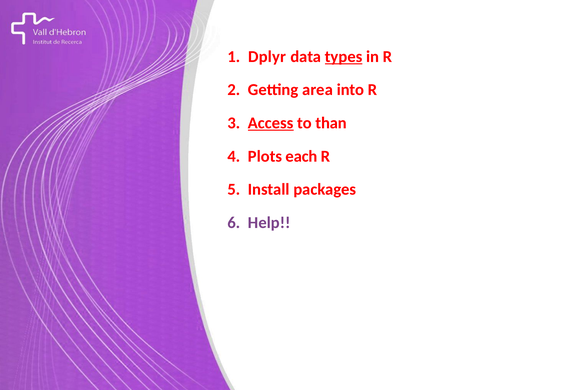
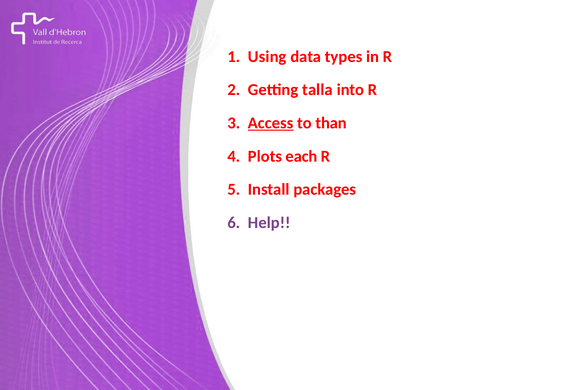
Dplyr: Dplyr -> Using (267, 57)
types underline: present -> none (344, 57)
area: area -> talla (317, 90)
